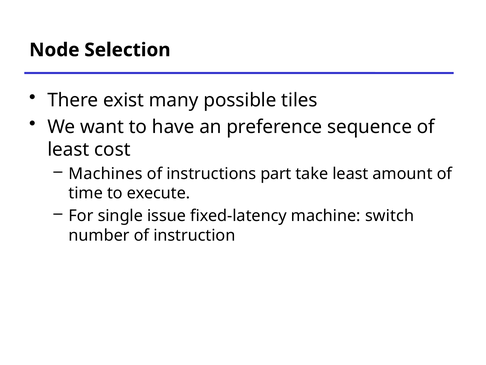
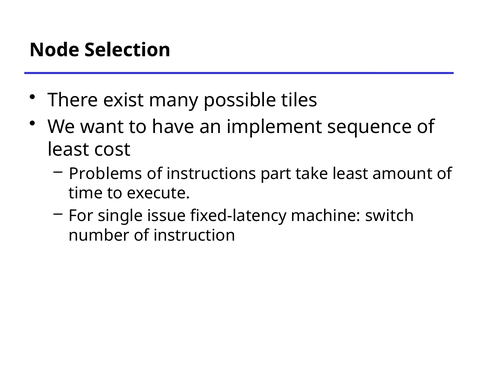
preference: preference -> implement (274, 127)
Machines: Machines -> Problems (106, 173)
